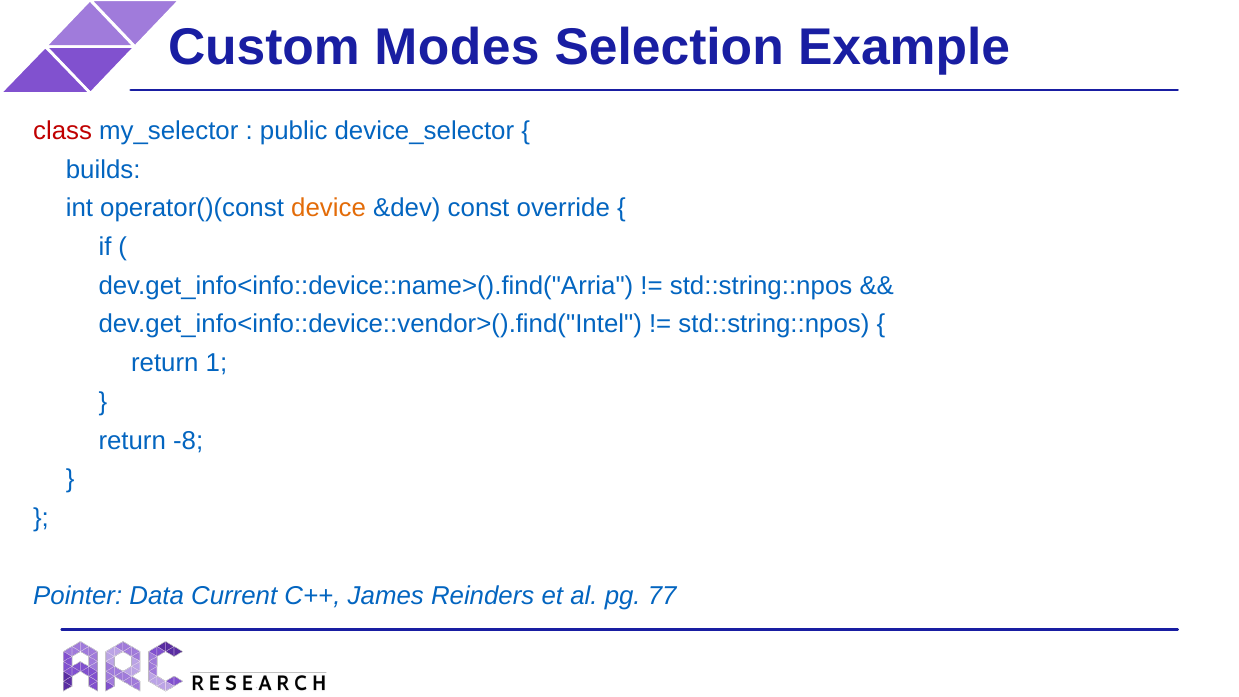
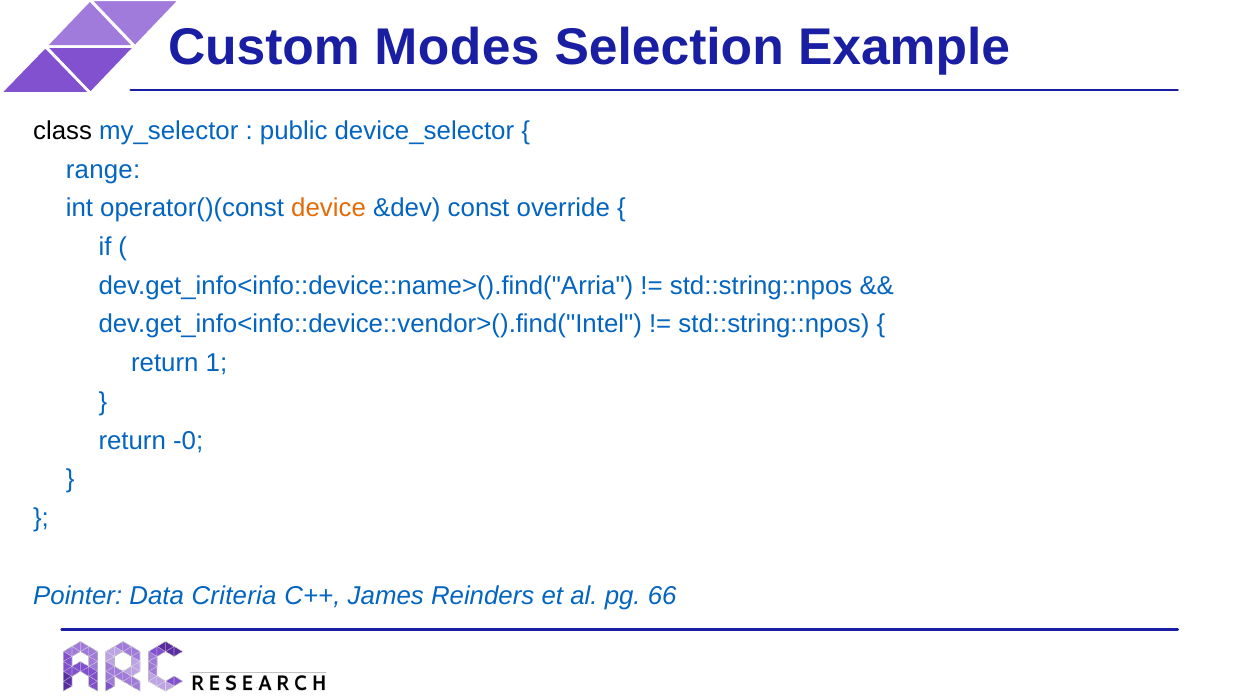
class colour: red -> black (63, 131)
builds: builds -> range (103, 169)
-8: -8 -> -0 (188, 441)
Current: Current -> Criteria (234, 596)
77: 77 -> 66 (662, 596)
